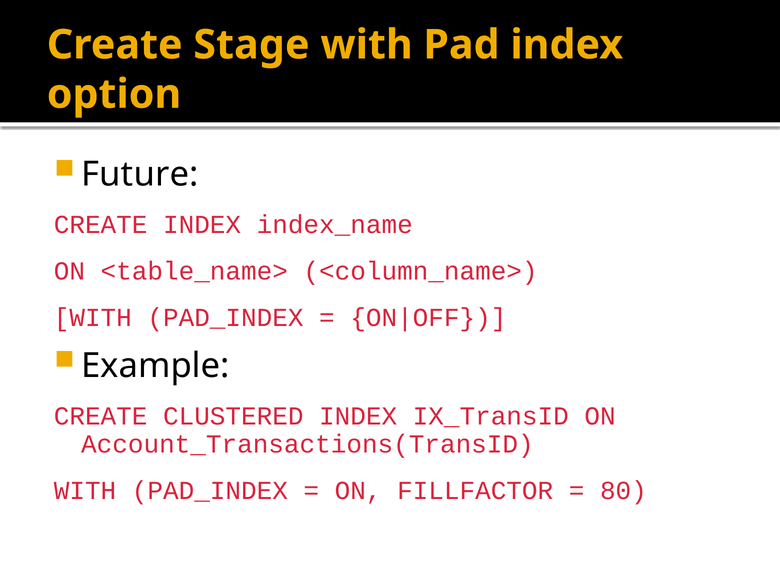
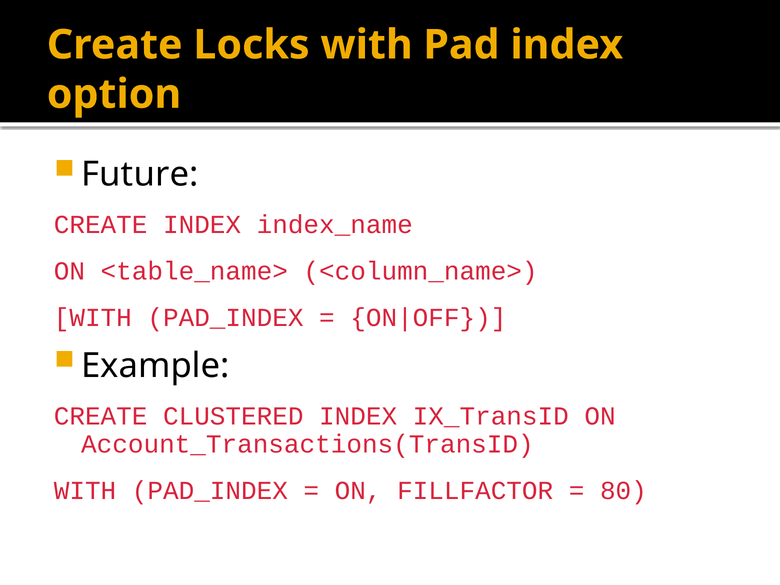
Stage: Stage -> Locks (251, 45)
